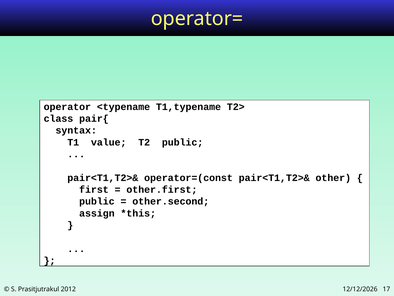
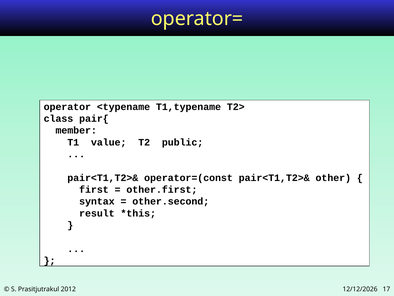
syntax: syntax -> member (76, 130)
public: public -> syntax (97, 201)
assign: assign -> result (97, 213)
